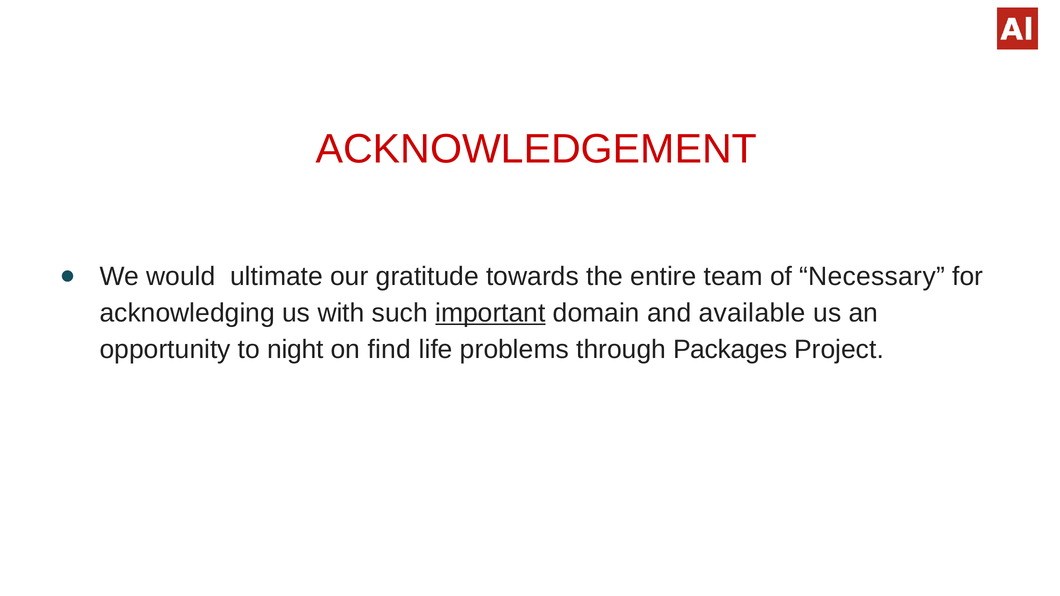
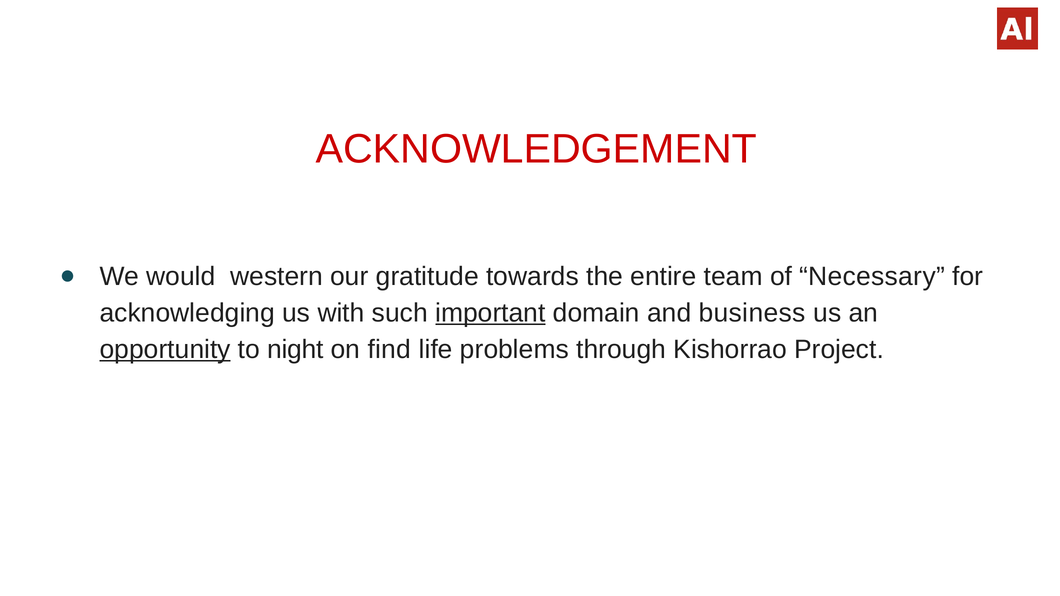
ultimate: ultimate -> western (277, 276)
available: available -> business (752, 313)
opportunity underline: none -> present (165, 350)
Packages: Packages -> Kishorrao (730, 350)
